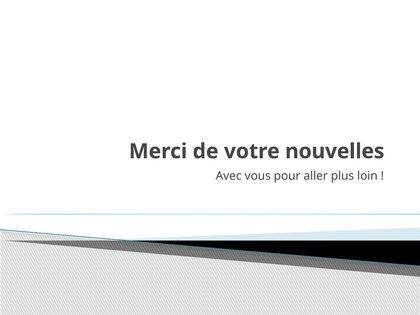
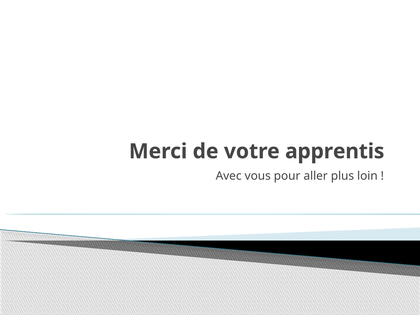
nouvelles: nouvelles -> apprentis (335, 151)
